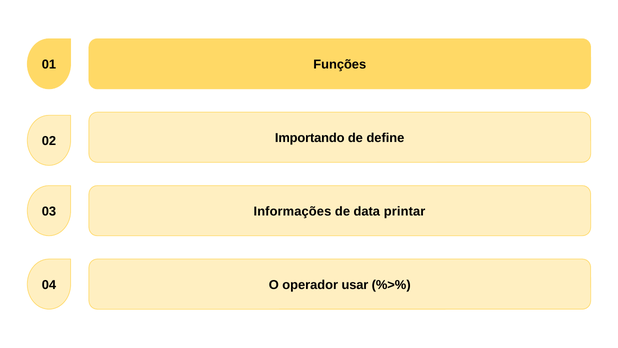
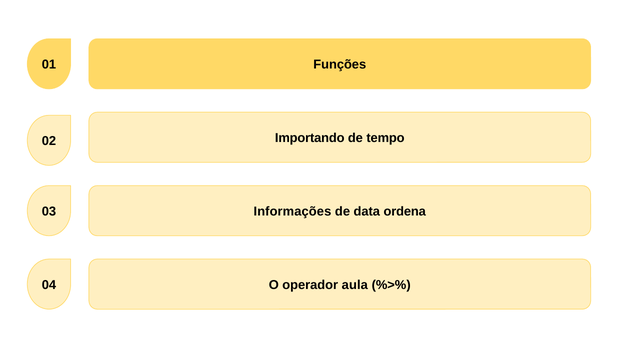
define: define -> tempo (385, 138)
printar: printar -> ordena (405, 211)
usar: usar -> aula (355, 285)
